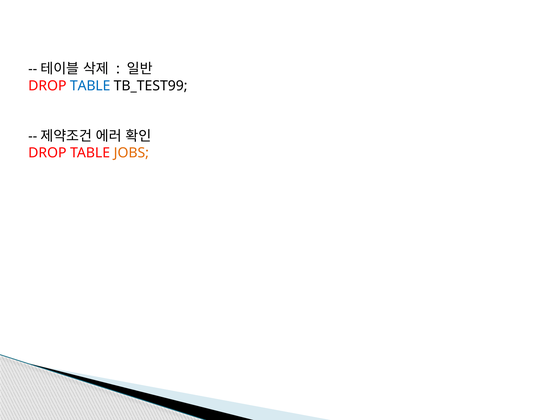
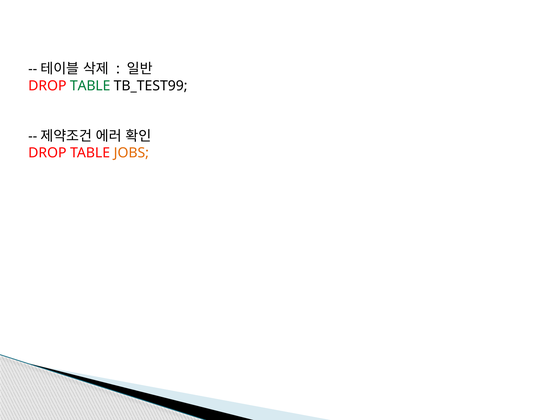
TABLE colour: blue -> green (90, 86)
